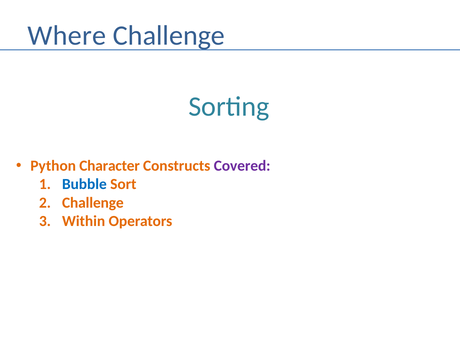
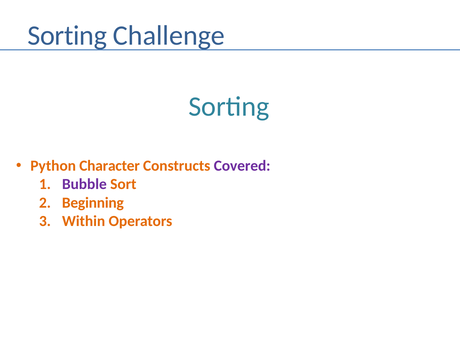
Where: Where -> Sorting (67, 36)
Bubble colour: blue -> purple (84, 184)
Challenge: Challenge -> Beginning (93, 203)
